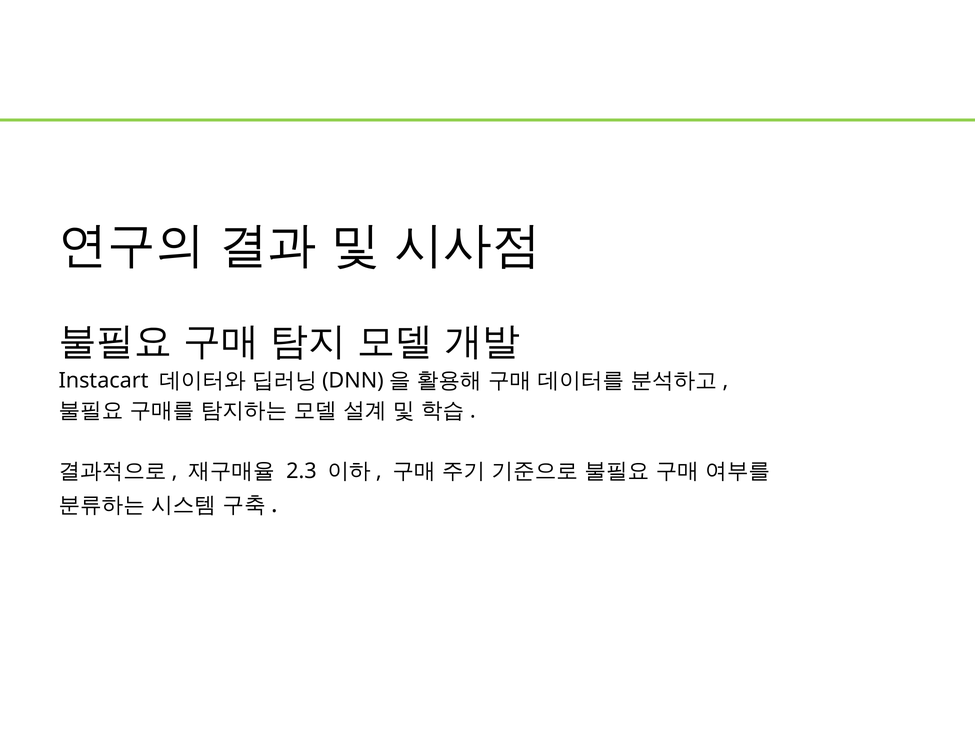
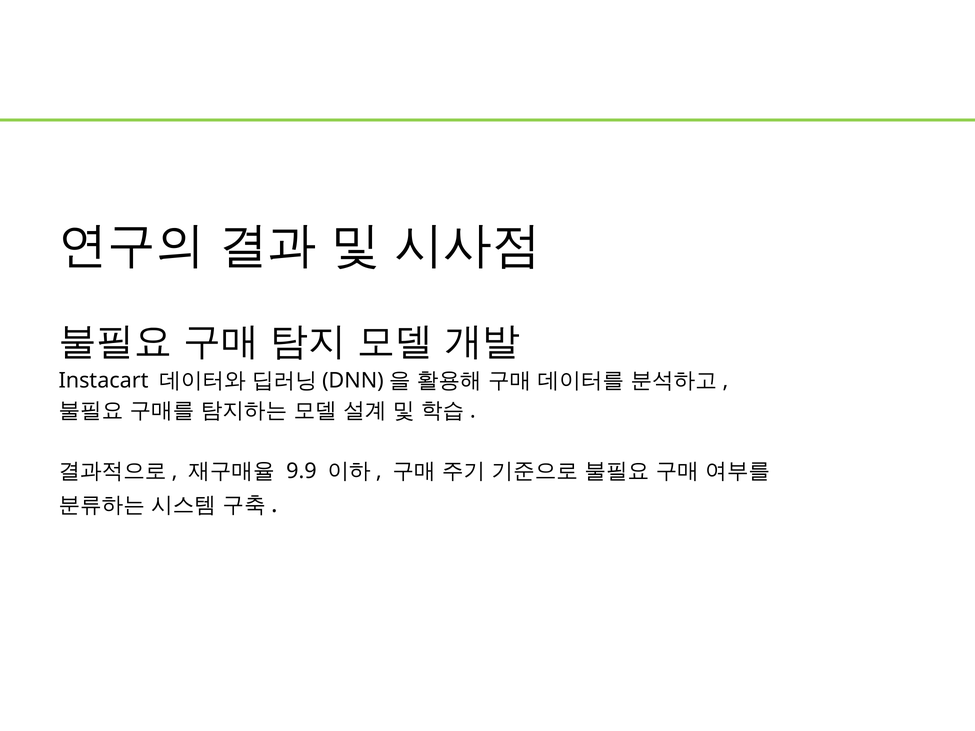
2.3: 2.3 -> 9.9 (301, 471)
